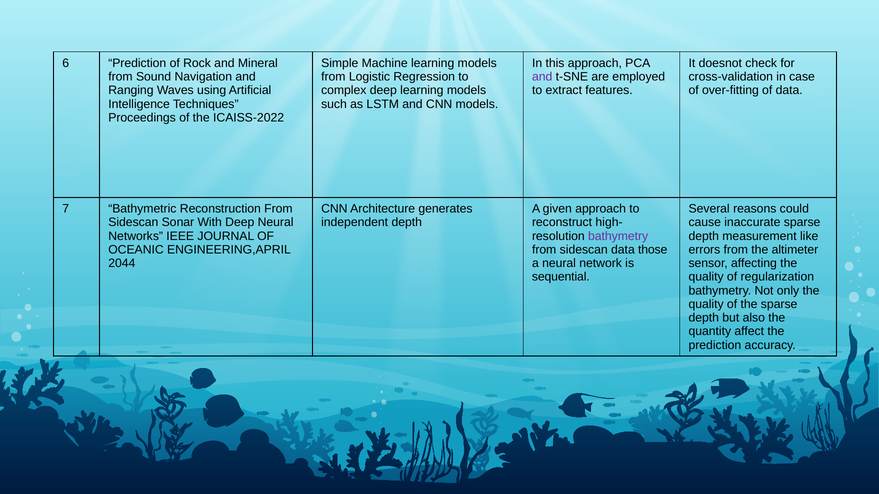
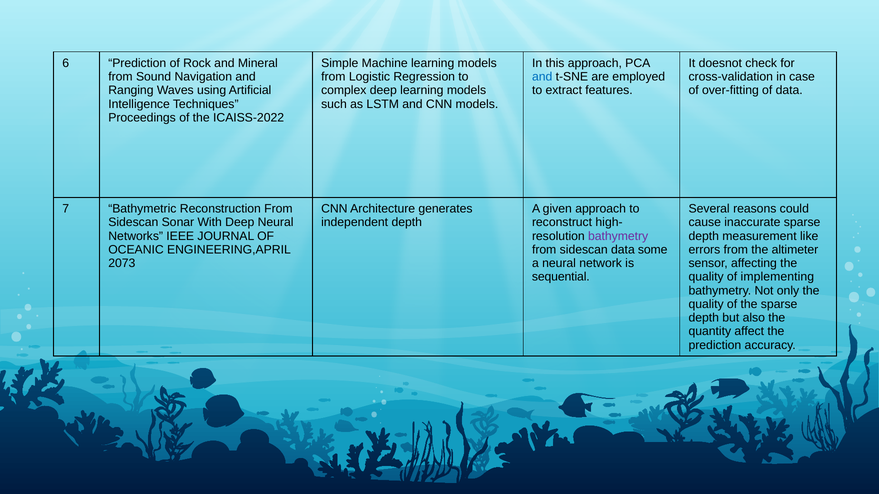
and colour: purple -> blue (542, 77)
those: those -> some (653, 250)
2044: 2044 -> 2073 (122, 264)
regularization: regularization -> implementing (777, 277)
